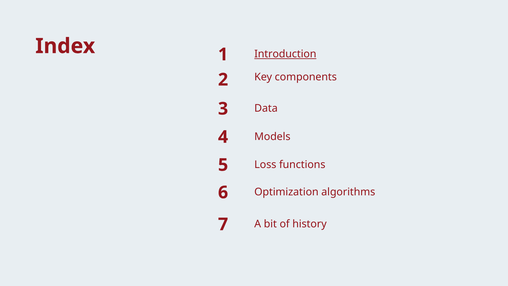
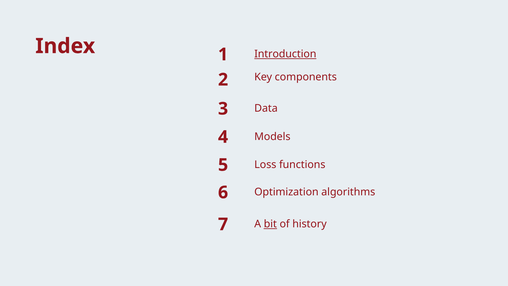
bit underline: none -> present (270, 224)
